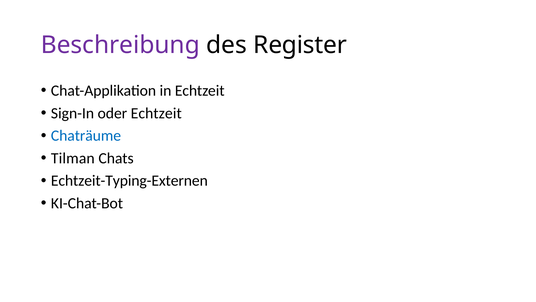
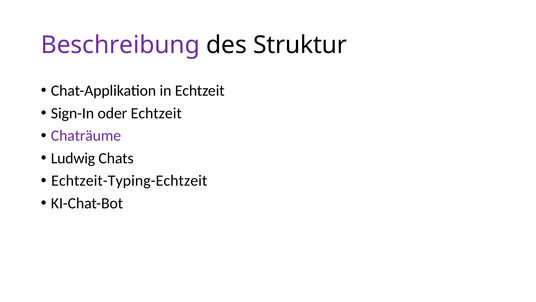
Register: Register -> Struktur (300, 45)
Chaträume colour: blue -> purple (86, 136)
Tilman: Tilman -> Ludwig (73, 158)
Echtzeit-Typing-Externen: Echtzeit-Typing-Externen -> Echtzeit-Typing-Echtzeit (129, 181)
